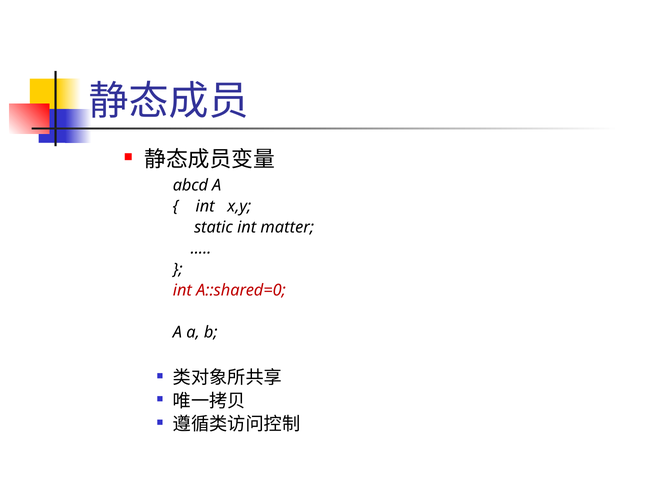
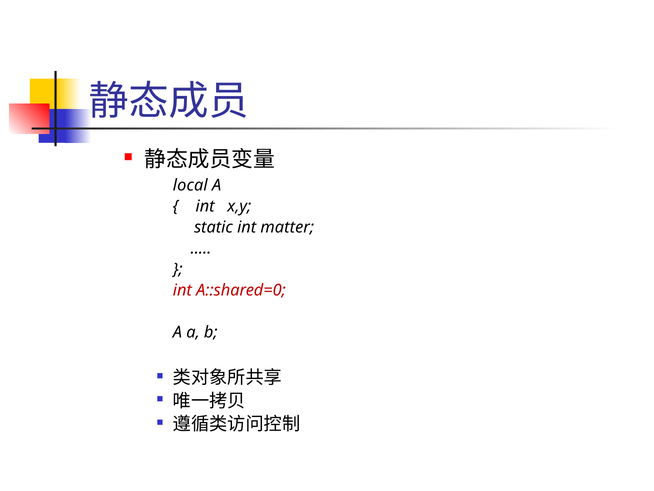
abcd: abcd -> local (190, 185)
